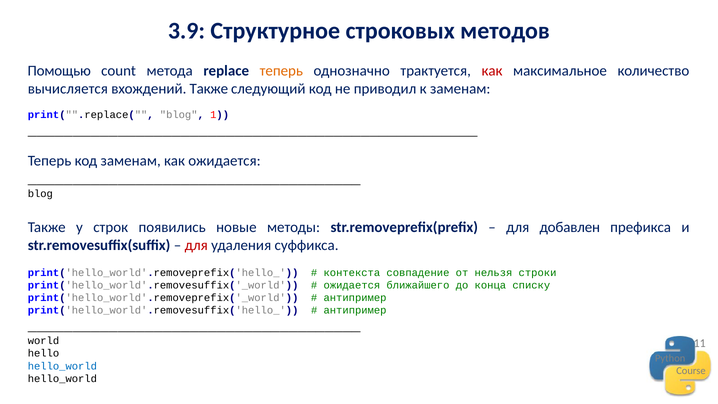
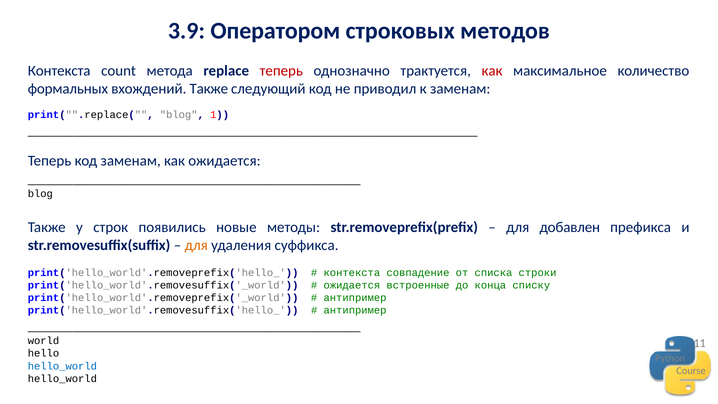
Структурное: Структурное -> Оператором (275, 31)
Помощью: Помощью -> Контекста (59, 71)
теперь colour: orange -> red (281, 71)
вычисляется: вычисляется -> формальных (68, 89)
для colour: red -> orange (196, 245)
нельзя: нельзя -> списка (493, 273)
ближайшего: ближайшего -> встроенные (418, 285)
